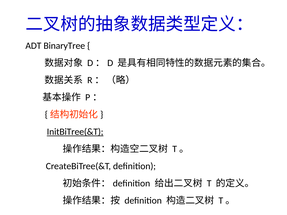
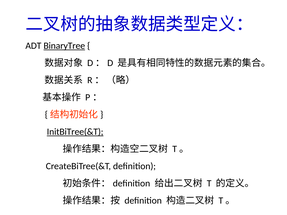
BinaryTree underline: none -> present (64, 46)
